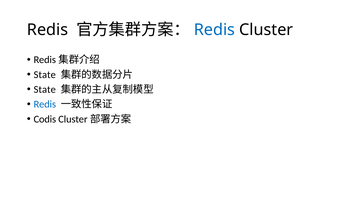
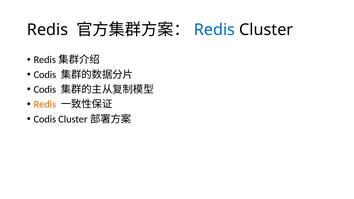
State: State -> Codis (45, 75)
State: State -> Codis (45, 90)
Redis colour: blue -> orange (45, 104)
